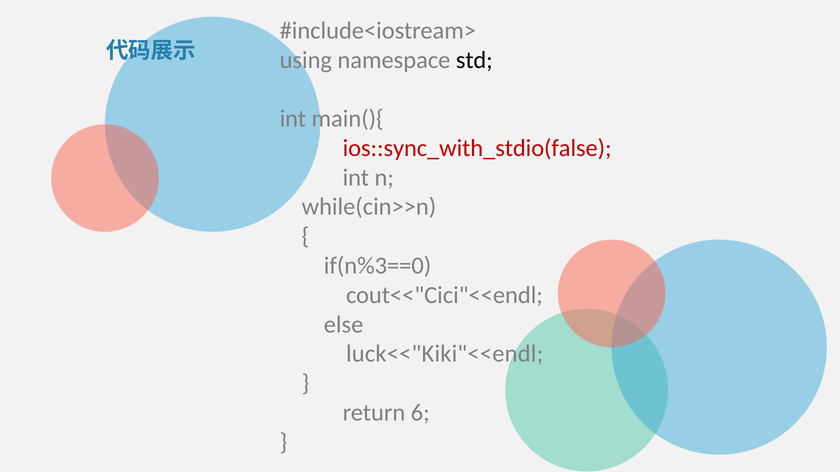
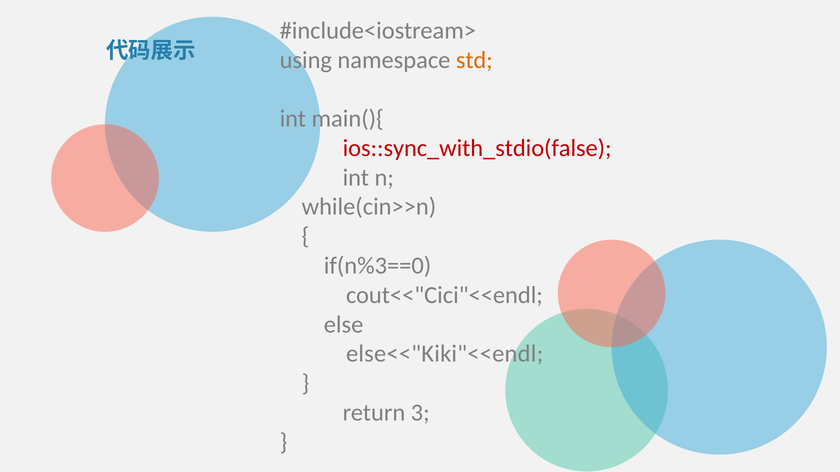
std colour: black -> orange (474, 60)
luck<<"Kiki"<<endl: luck<<"Kiki"<<endl -> else<<"Kiki"<<endl (445, 354)
6: 6 -> 3 (420, 413)
